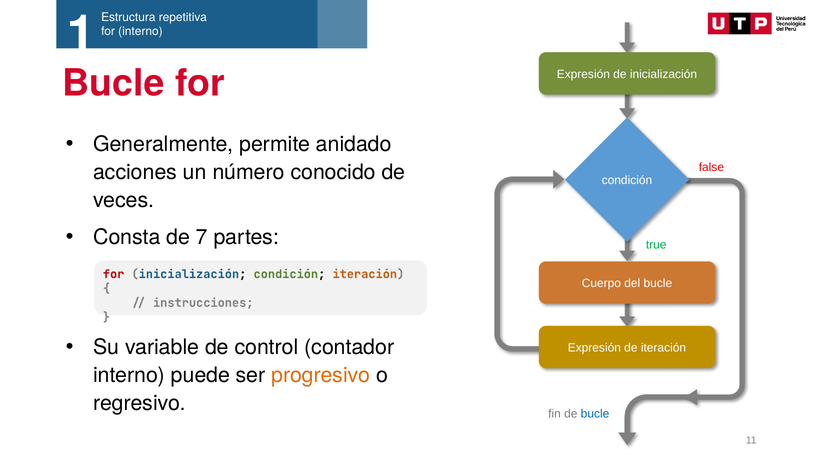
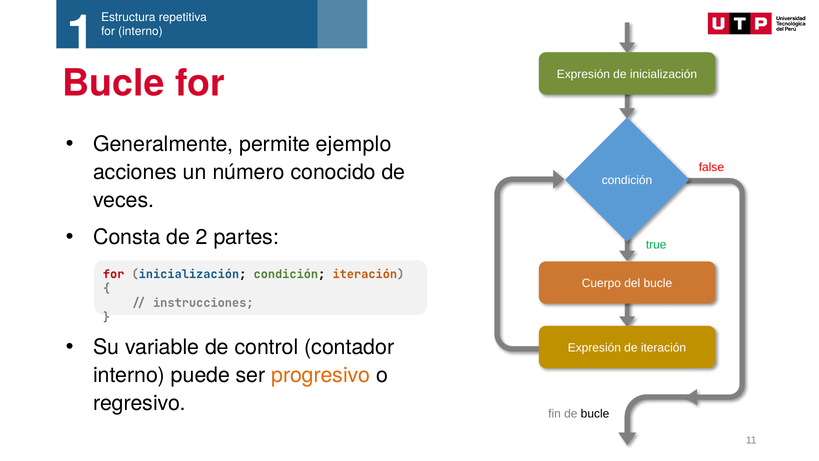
anidado: anidado -> ejemplo (354, 144)
7: 7 -> 2 (202, 237)
bucle colour: blue -> black (595, 414)
